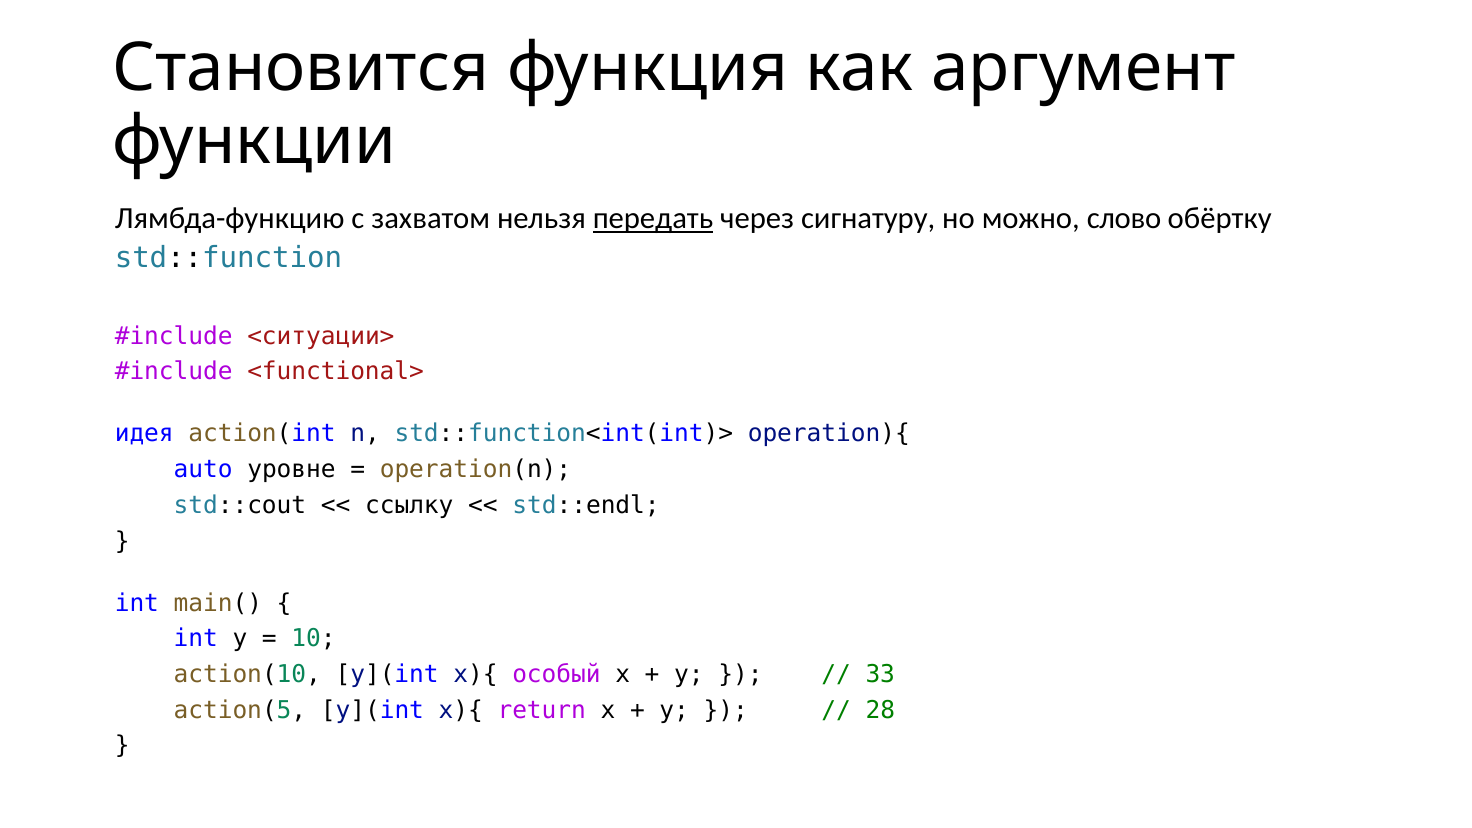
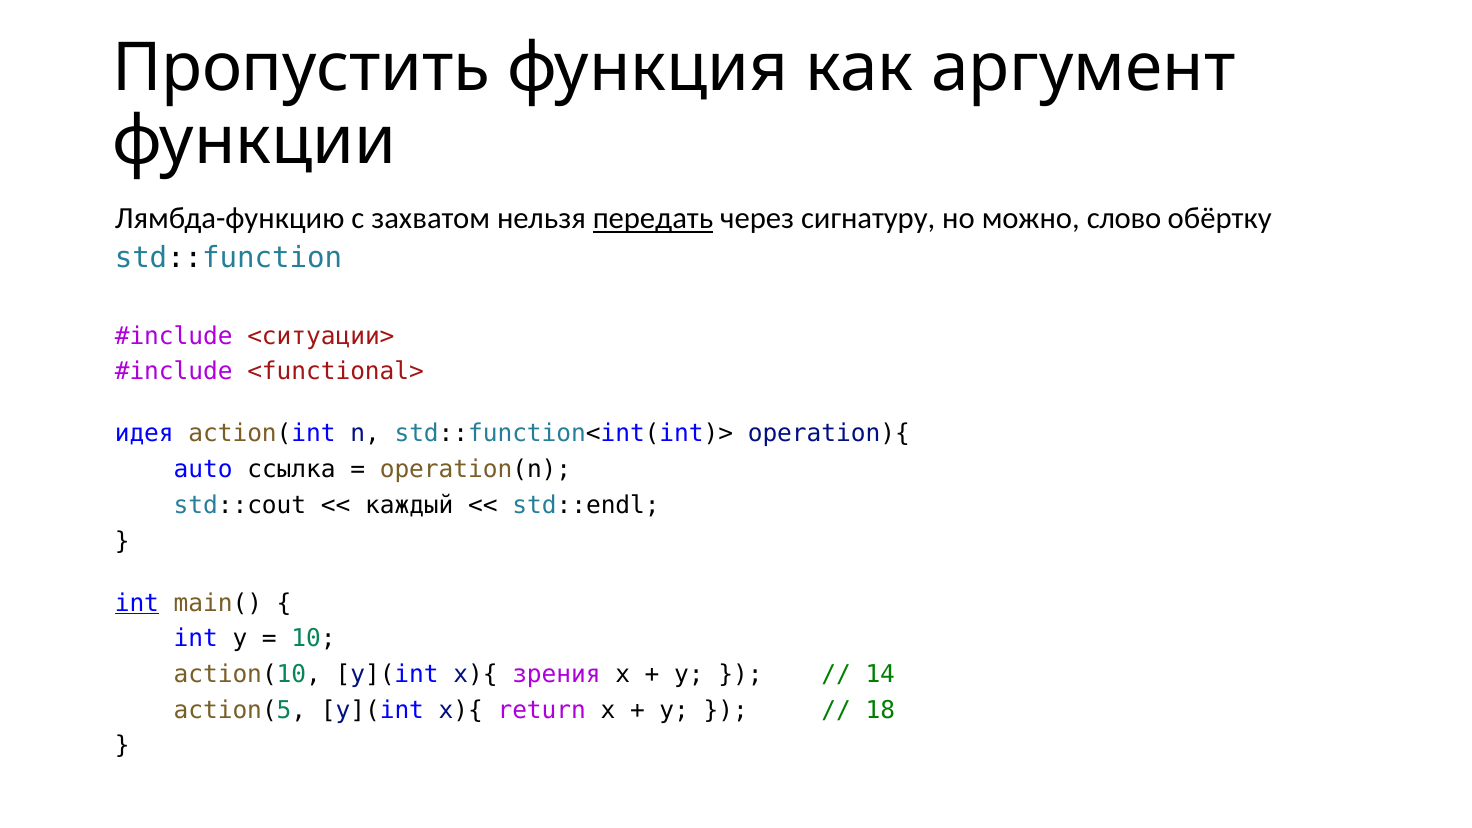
Становится: Становится -> Пропустить (301, 68)
уровне: уровне -> ссылка (291, 470)
ссылку: ссылку -> каждый (409, 505)
int underline: none -> present (137, 603)
особый: особый -> зрения (556, 674)
33: 33 -> 14 (880, 674)
28: 28 -> 18 (880, 710)
